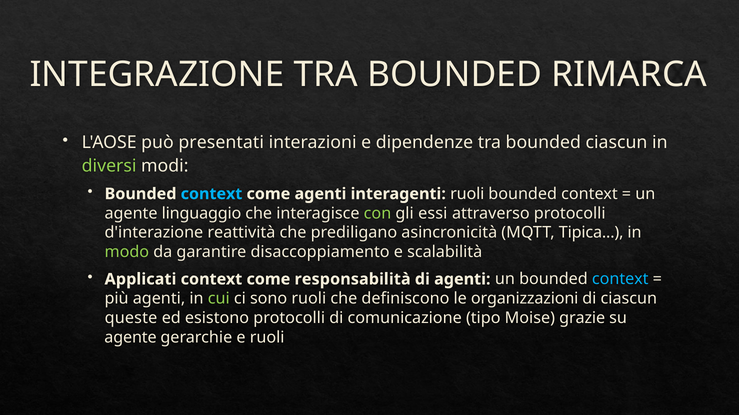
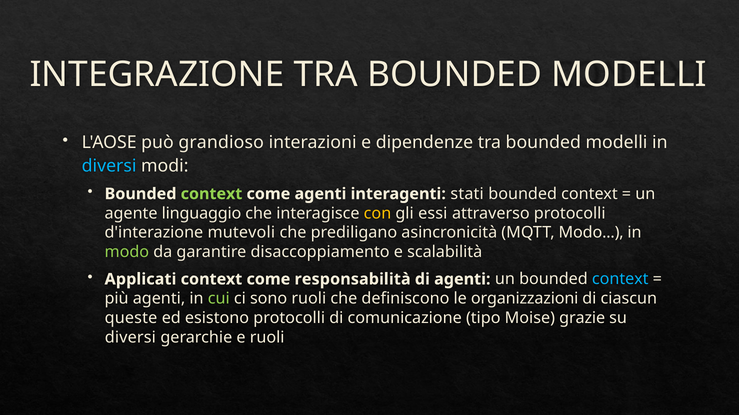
INTEGRAZIONE TRA BOUNDED RIMARCA: RIMARCA -> MODELLI (629, 75)
presentati: presentati -> grandioso (221, 143)
dipendenze tra bounded ciascun: ciascun -> modelli (616, 143)
diversi colour: light green -> light blue (109, 166)
context colour: light blue -> light green (211, 194)
interagenti ruoli: ruoli -> stati (467, 194)
con colour: light green -> yellow (377, 214)
reattività: reattività -> mutevoli (241, 233)
MQTT Tipica: Tipica -> Modo (591, 233)
agente: agente -> diversi (130, 338)
